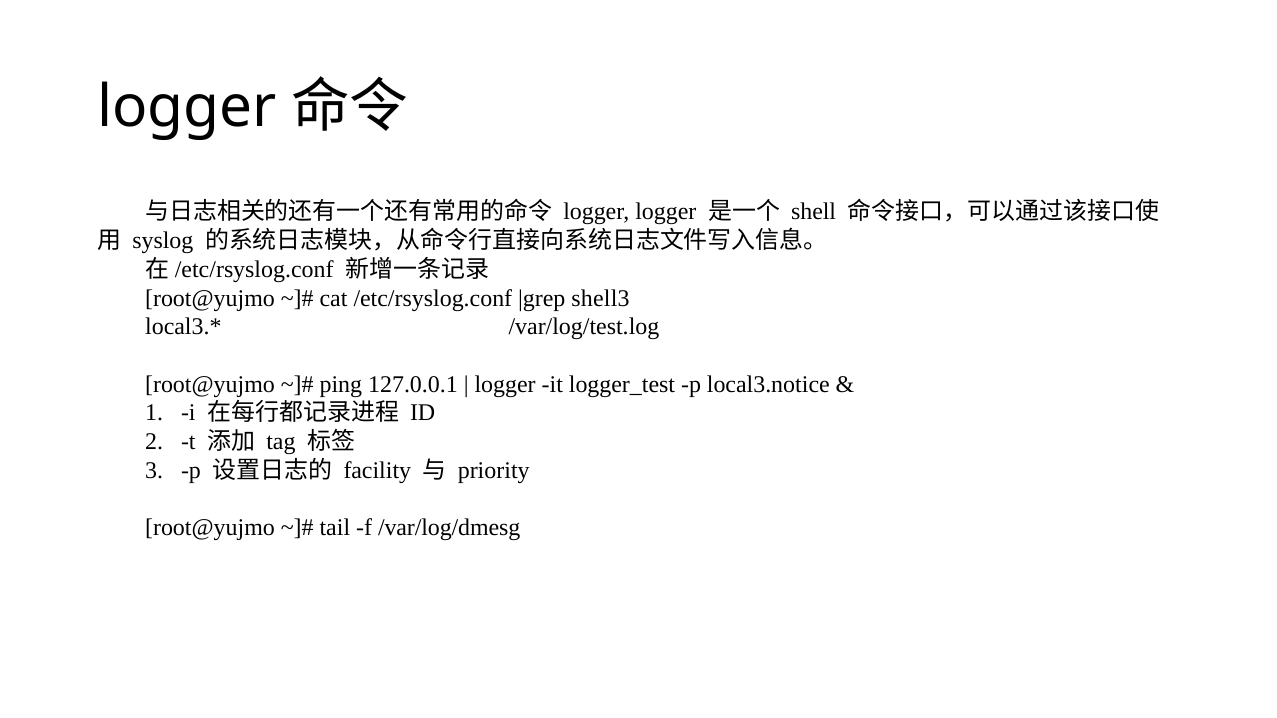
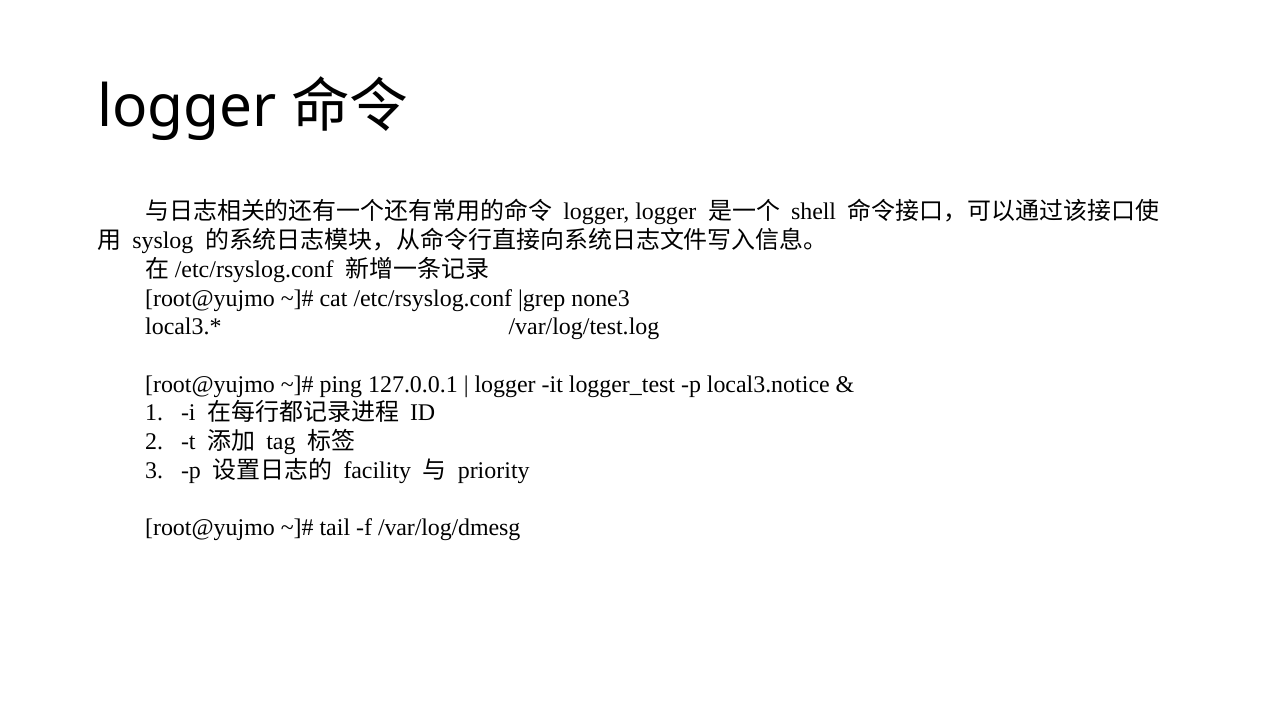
shell3: shell3 -> none3 (601, 298)
